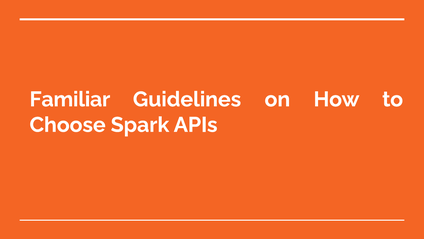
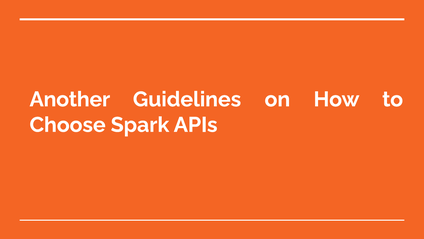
Familiar: Familiar -> Another (70, 99)
